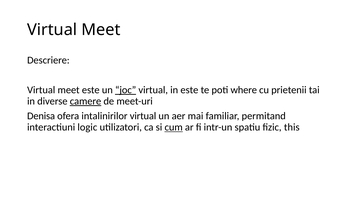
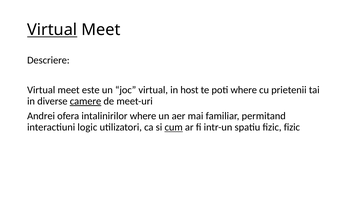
Virtual underline: none -> present (52, 30)
joc underline: present -> none (126, 90)
in este: este -> host (189, 90)
Denisa: Denisa -> Andrei (41, 116)
intalinirilor virtual: virtual -> where (143, 116)
fizic this: this -> fizic (292, 127)
